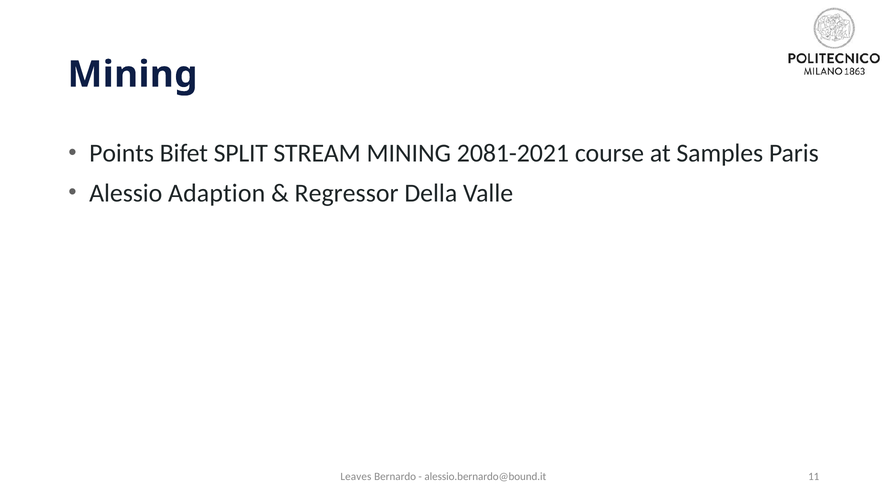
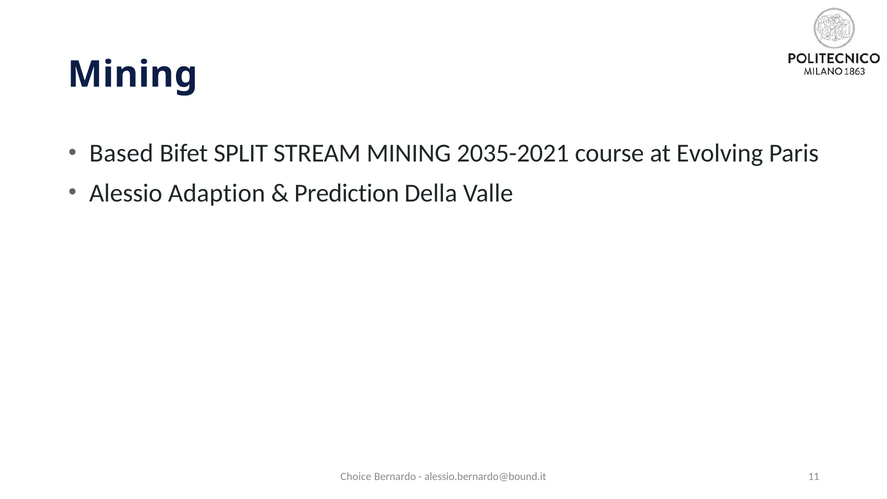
Points: Points -> Based (121, 153)
2081-2021: 2081-2021 -> 2035-2021 (513, 153)
Samples: Samples -> Evolving (720, 153)
Regressor: Regressor -> Prediction (347, 193)
Leaves: Leaves -> Choice (356, 476)
